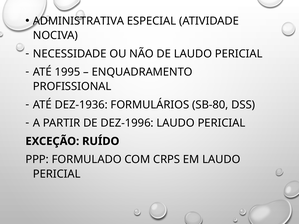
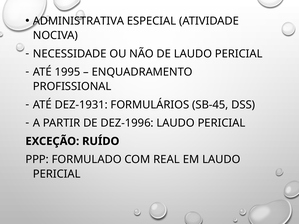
DEZ-1936: DEZ-1936 -> DEZ-1931 (81, 105)
SB-80: SB-80 -> SB-45 (210, 105)
CRPS: CRPS -> REAL (167, 160)
